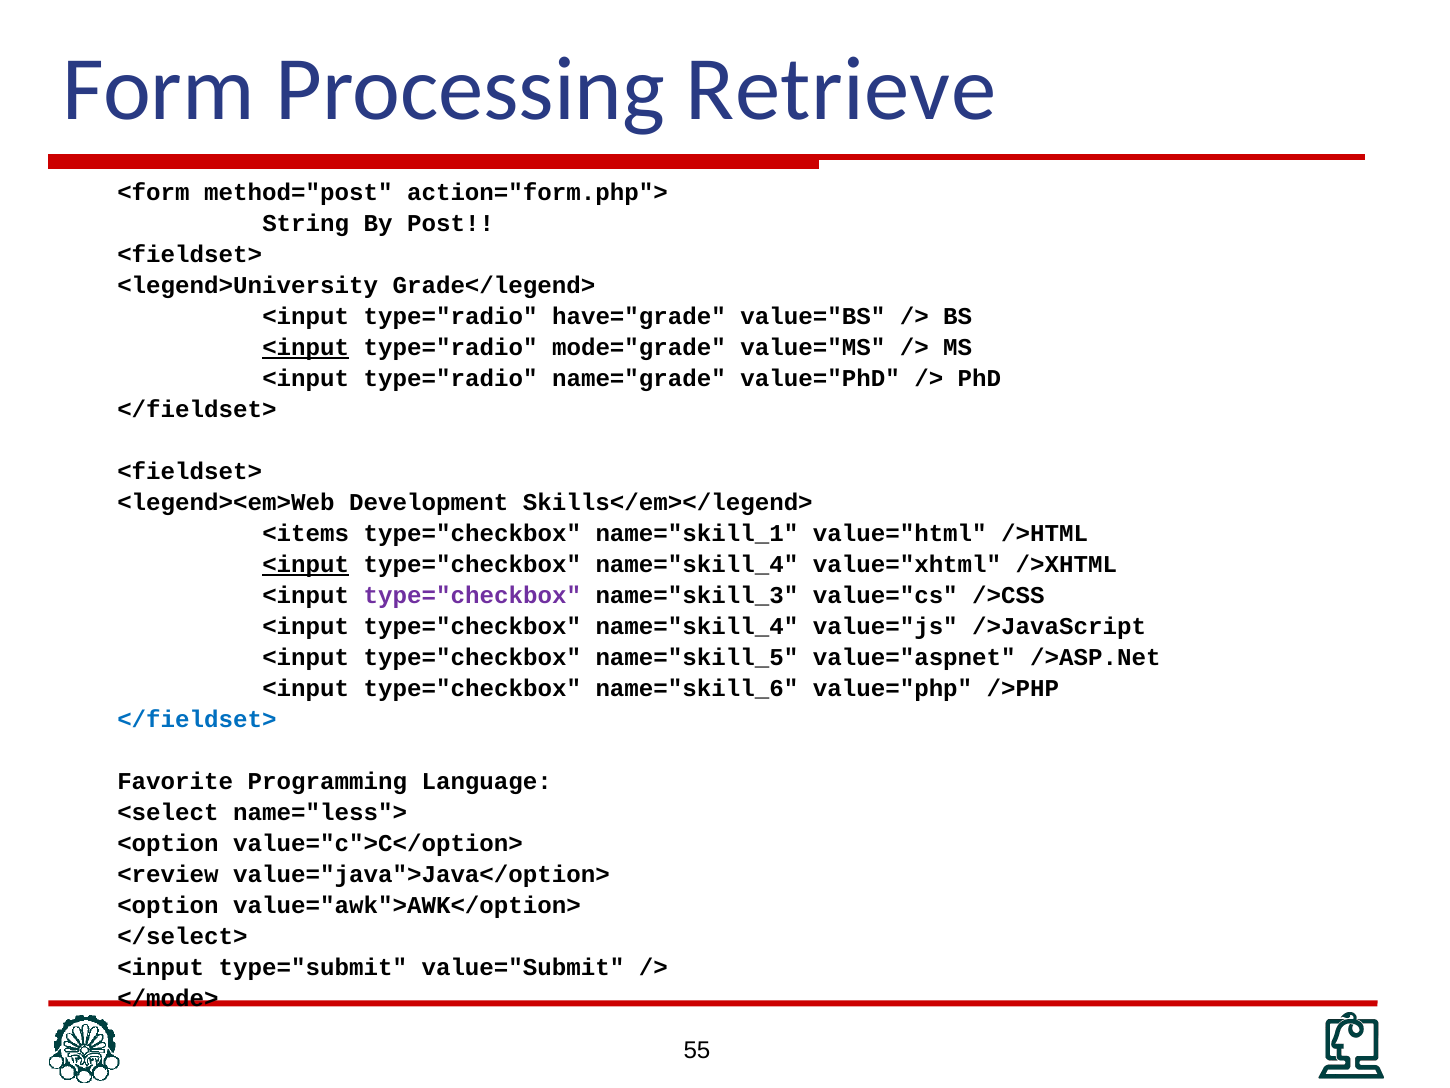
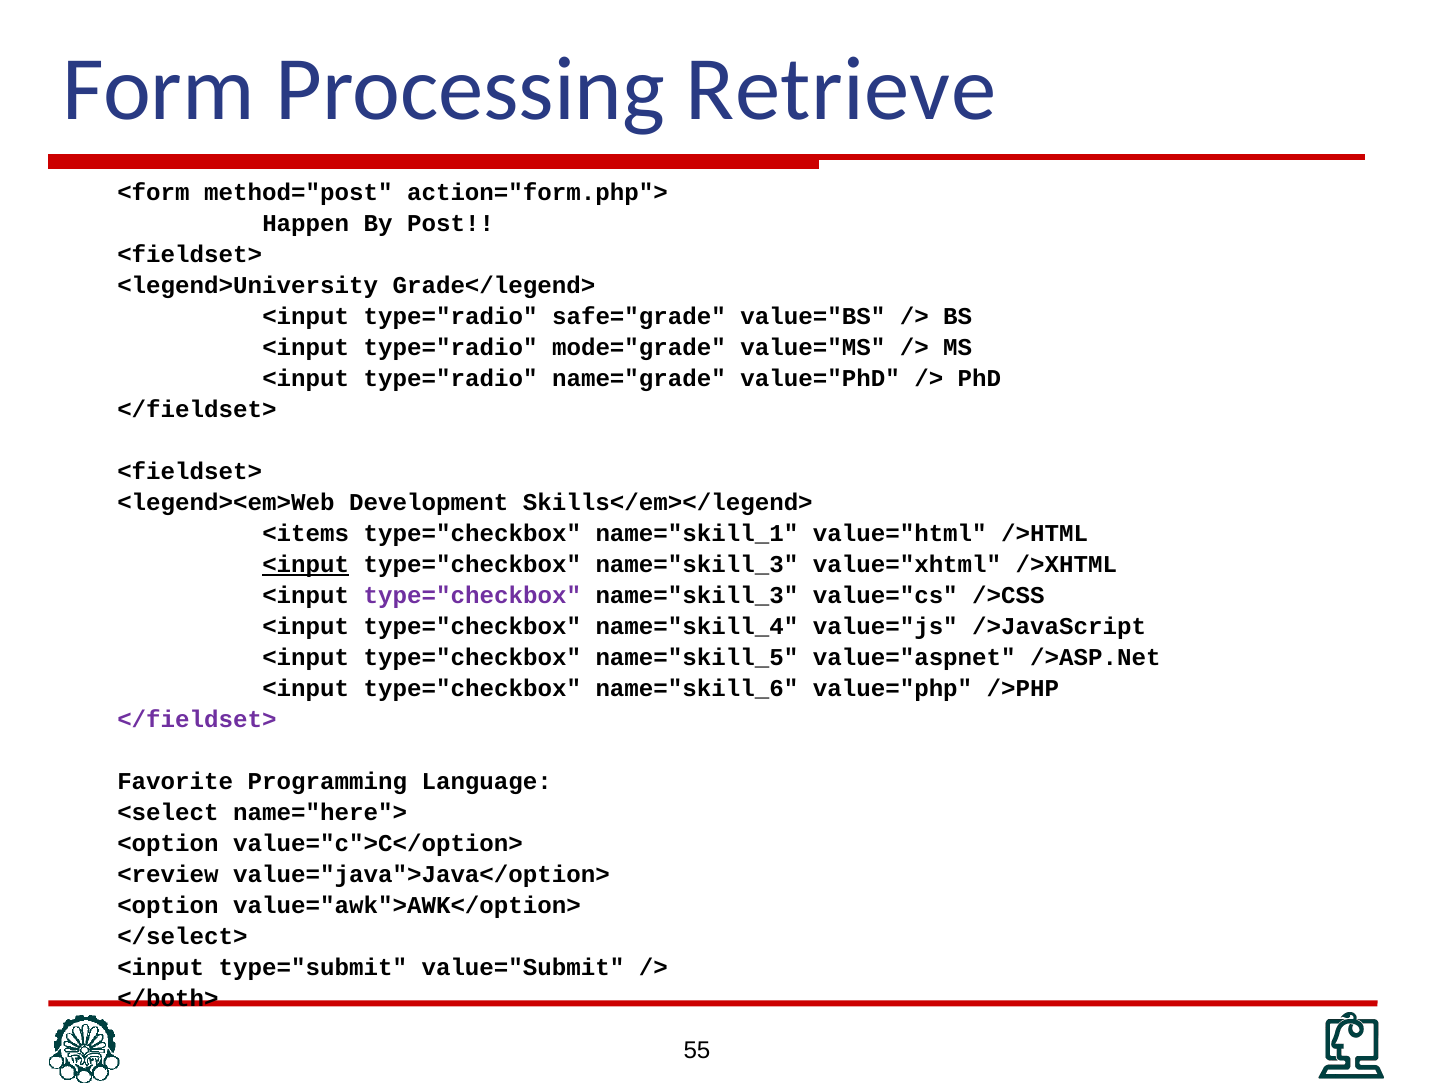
String: String -> Happen (306, 224)
have="grade: have="grade -> safe="grade (639, 317)
<input underline: present -> none (306, 348)
name="skill_4: name="skill_4 -> name="skill_3 (697, 565)
</fieldset> colour: blue -> purple (197, 720)
name="less">: name="less"> -> name="here"> (320, 813)
</mode>: </mode> -> </both> (168, 999)
